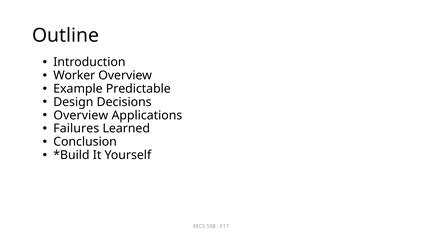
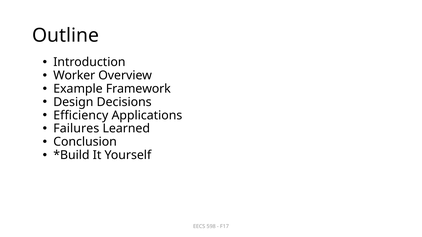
Predictable: Predictable -> Framework (138, 89)
Overview: Overview -> Efficiency (81, 116)
